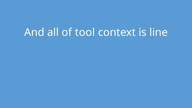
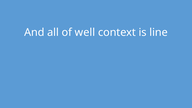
tool: tool -> well (85, 32)
